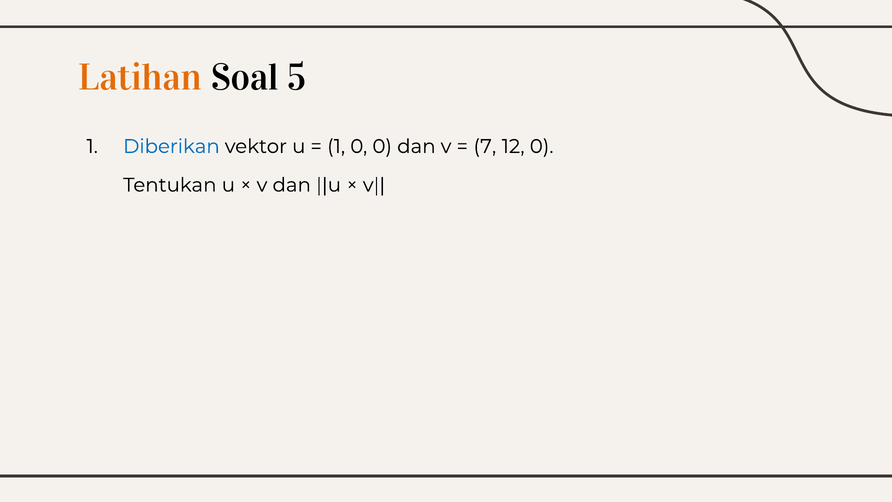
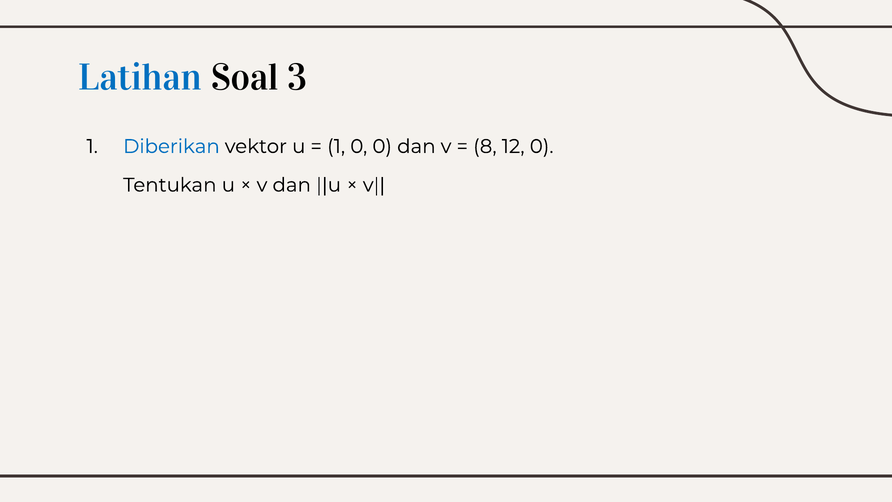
Latihan colour: orange -> blue (140, 77)
5: 5 -> 3 (297, 77)
7: 7 -> 8 (485, 146)
